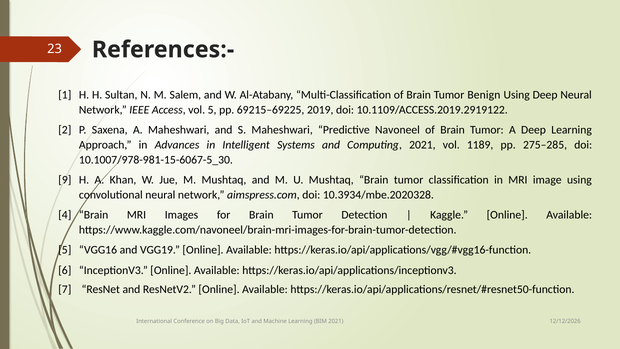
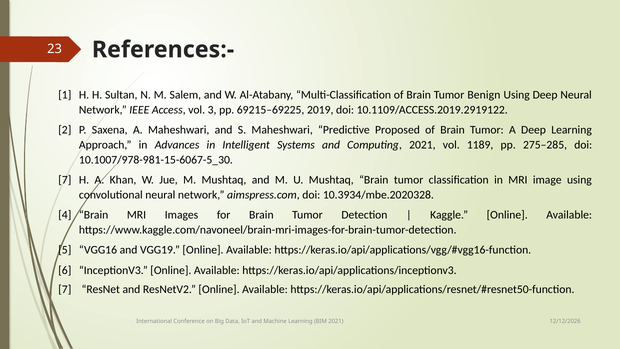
vol 5: 5 -> 3 (212, 110)
Navoneel: Navoneel -> Proposed (397, 130)
9: 9 -> 7 (65, 180)
